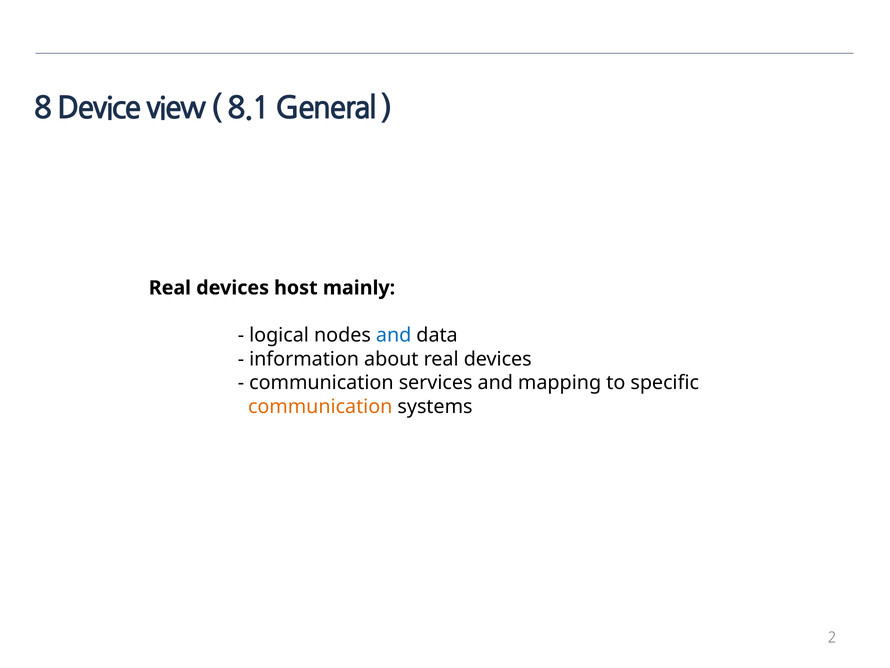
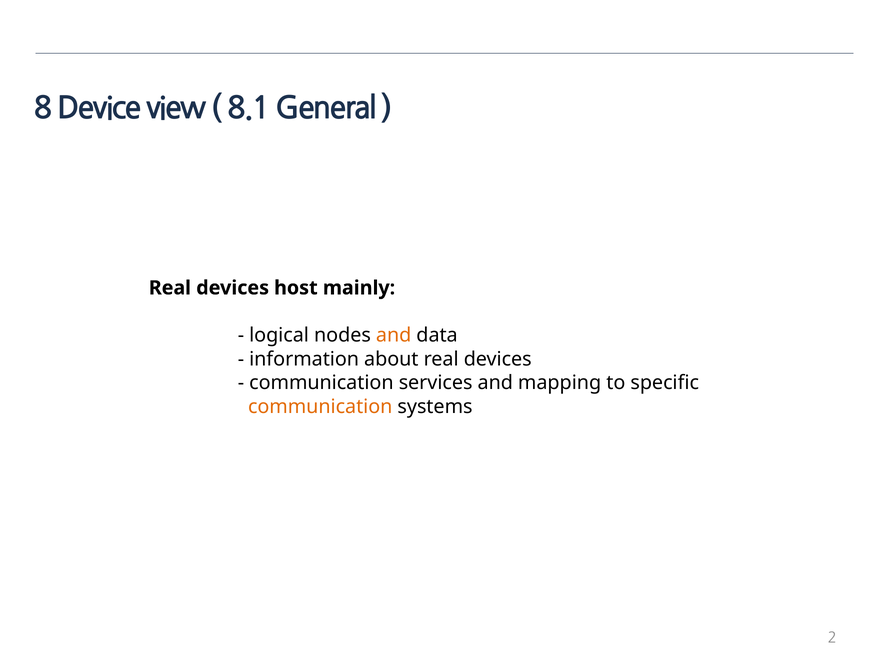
and colour: blue -> orange (394, 335)
